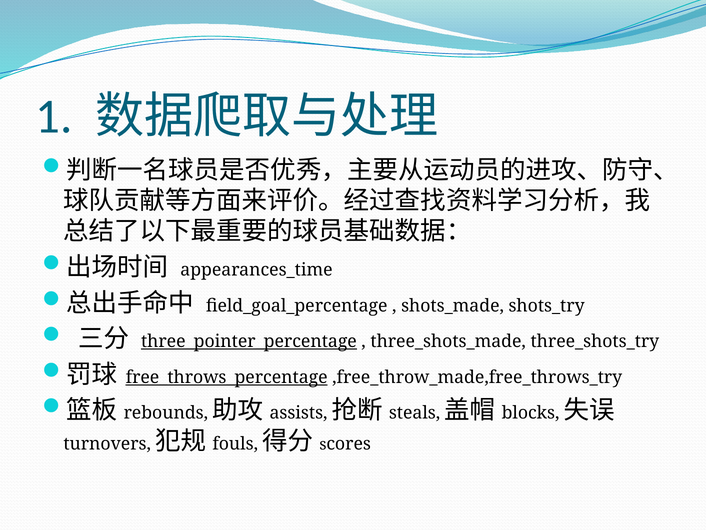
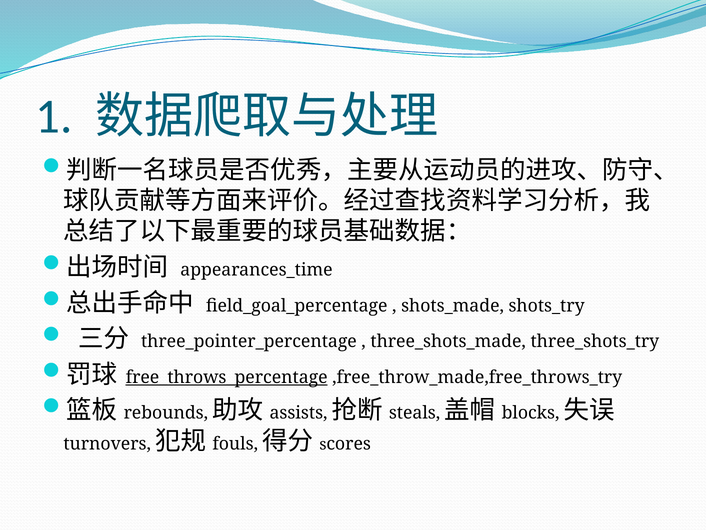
three_pointer_percentage underline: present -> none (249, 341)
